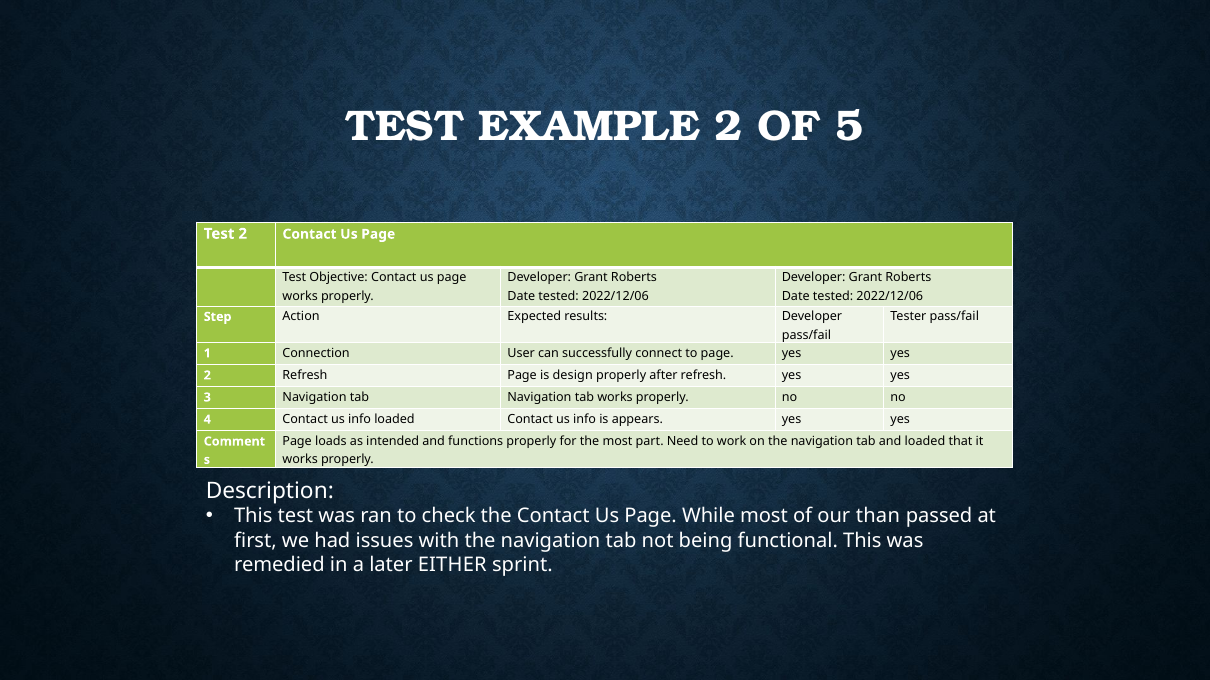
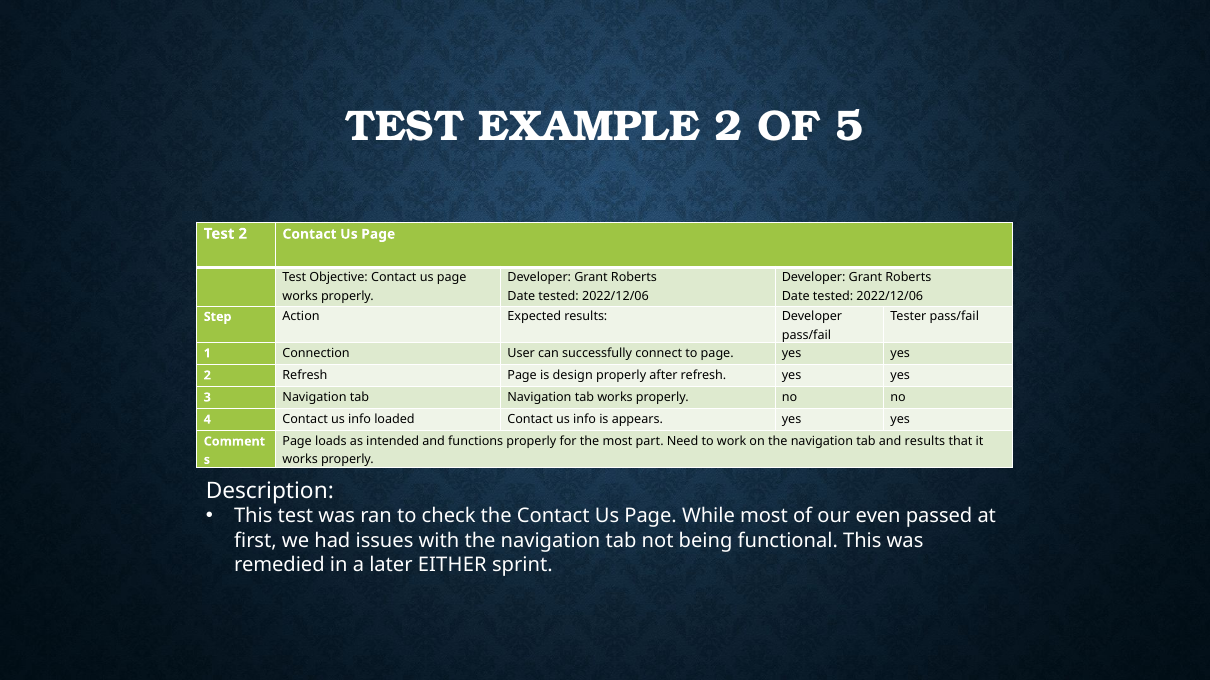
and loaded: loaded -> results (925, 442)
than: than -> even (878, 517)
